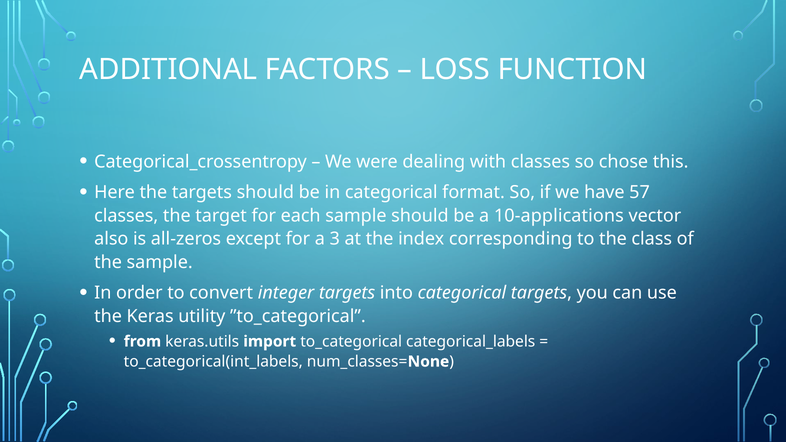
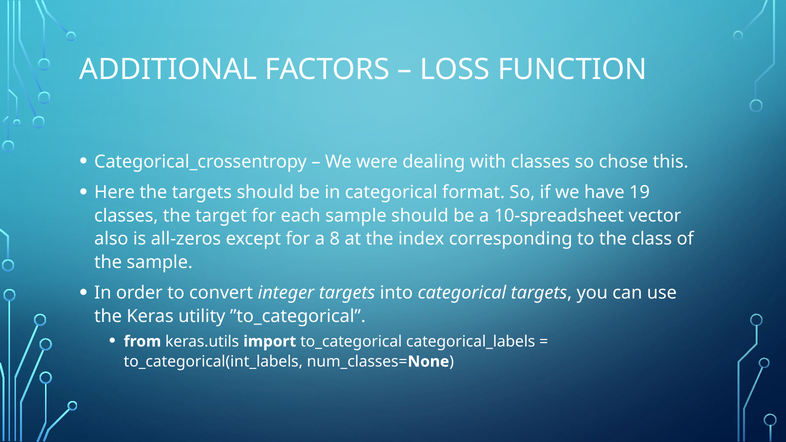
57: 57 -> 19 (640, 192)
10-applications: 10-applications -> 10-spreadsheet (559, 216)
3: 3 -> 8 (335, 239)
